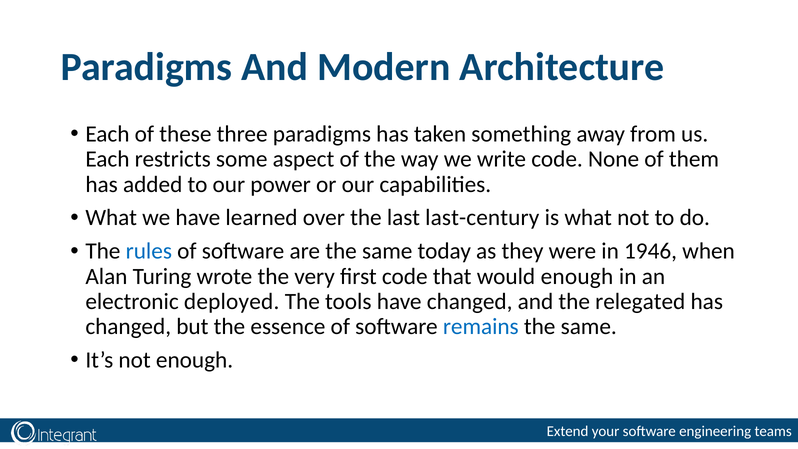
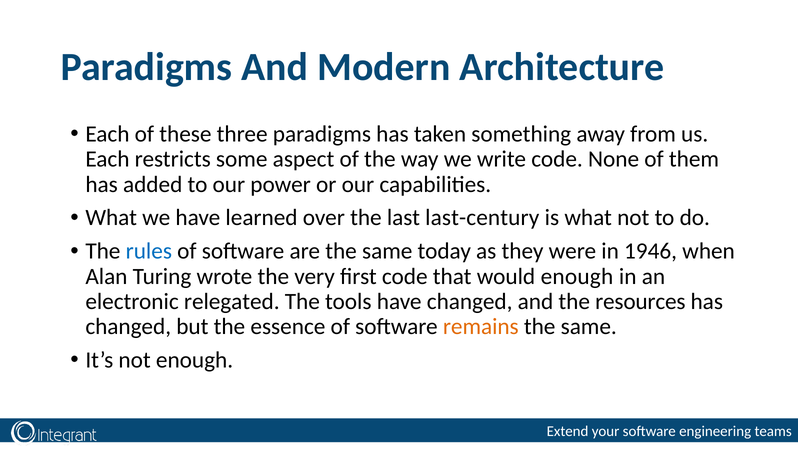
deployed: deployed -> relegated (232, 301)
relegated: relegated -> resources (640, 301)
remains colour: blue -> orange (481, 326)
